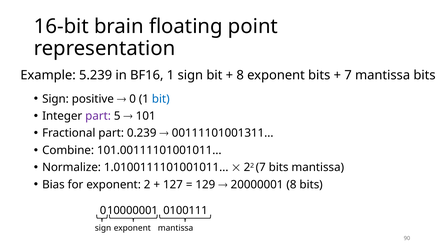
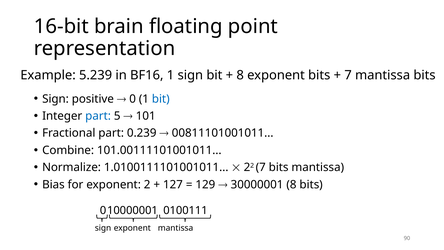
part colour: purple -> blue (98, 116)
00111101001311: 00111101001311 -> 00811101001011 (223, 133)
20000001: 20000001 -> 30000001 (257, 184)
